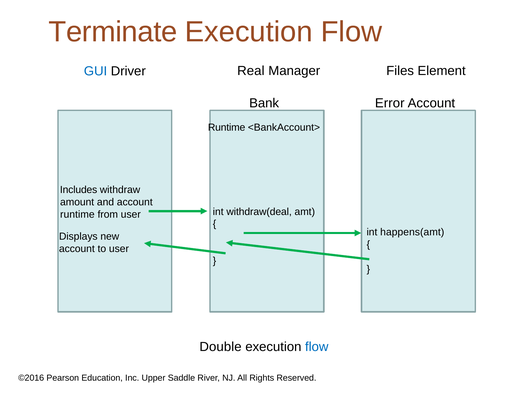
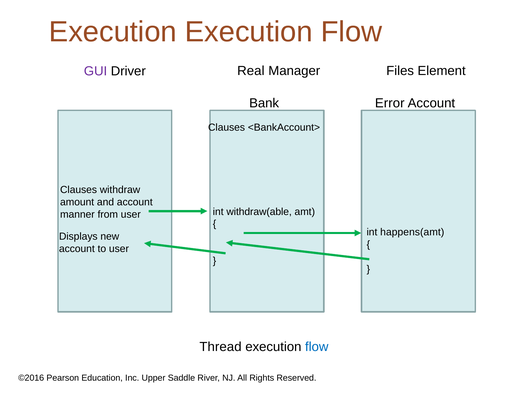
Terminate: Terminate -> Execution (113, 32)
GUI colour: blue -> purple (96, 71)
Runtime: Runtime -> Clauses (227, 127)
Includes: Includes -> Clauses (79, 190)
withdraw(deal: withdraw(deal -> withdraw(able (259, 212)
runtime: runtime -> manner (77, 214)
Double: Double -> Thread (221, 347)
